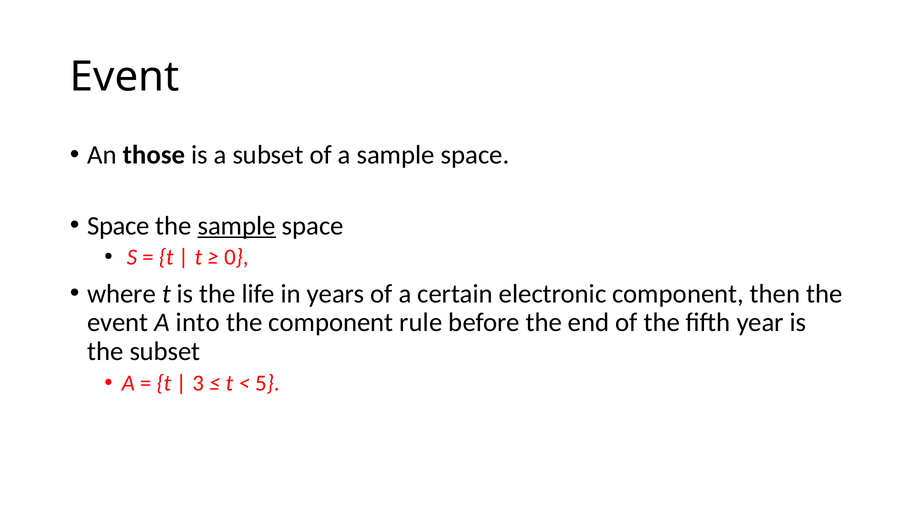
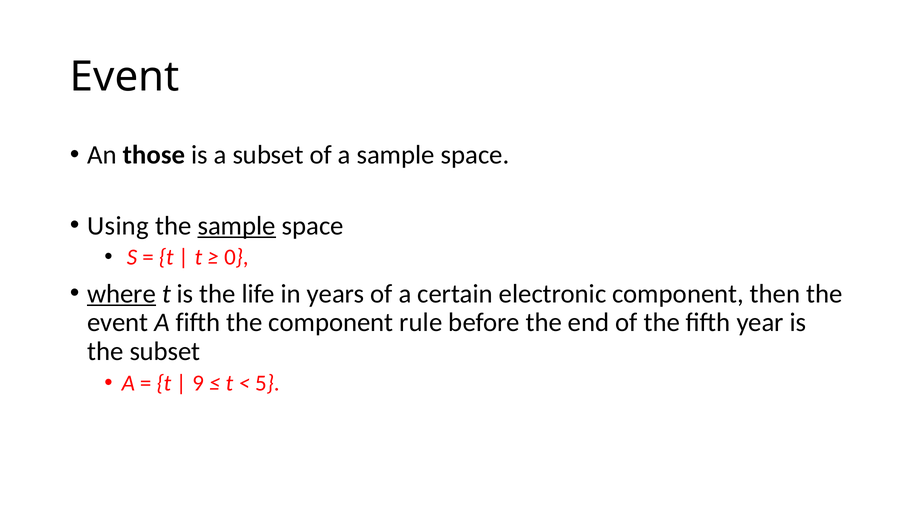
Space: Space -> Using (118, 226)
where underline: none -> present (122, 294)
A into: into -> fifth (198, 323)
3: 3 -> 9 (198, 383)
